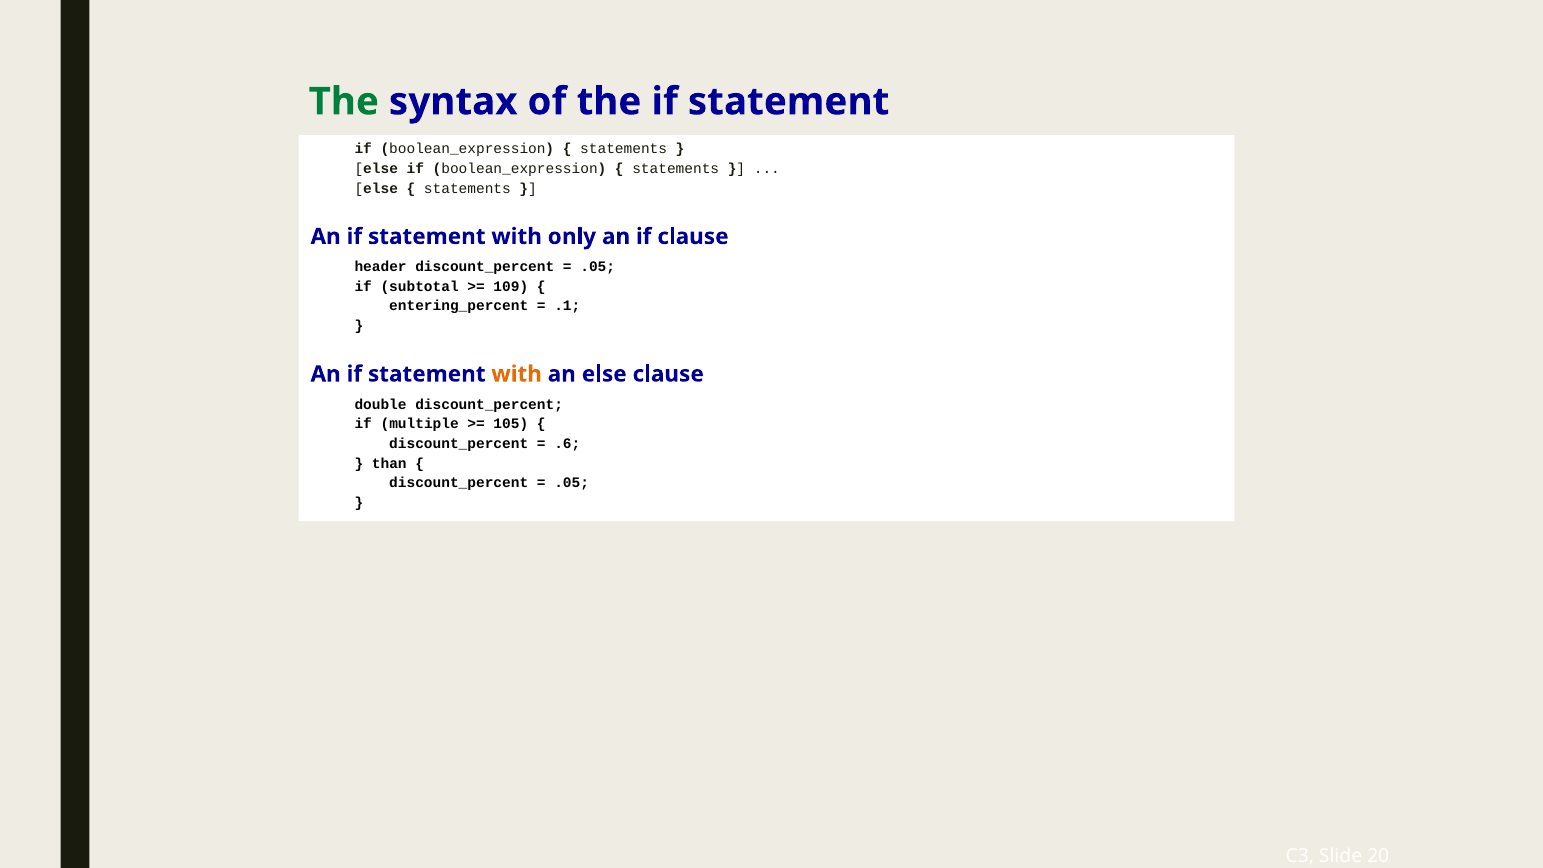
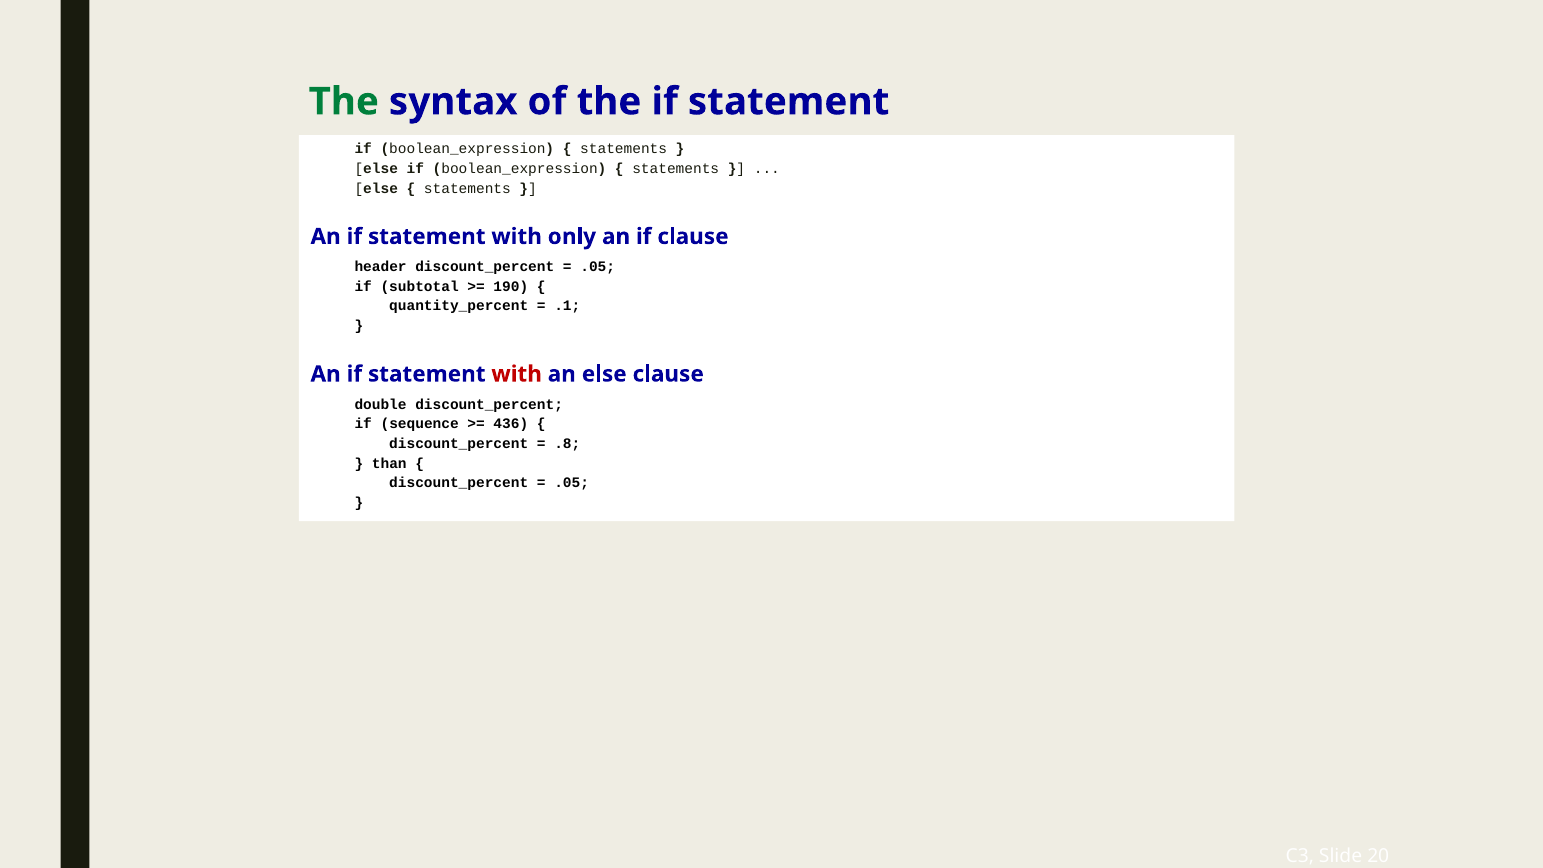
109: 109 -> 190 (511, 287)
entering_percent: entering_percent -> quantity_percent (459, 306)
with colour: orange -> red (517, 374)
multiple: multiple -> sequence (420, 424)
105: 105 -> 436 (511, 424)
.6: .6 -> .8 (567, 444)
